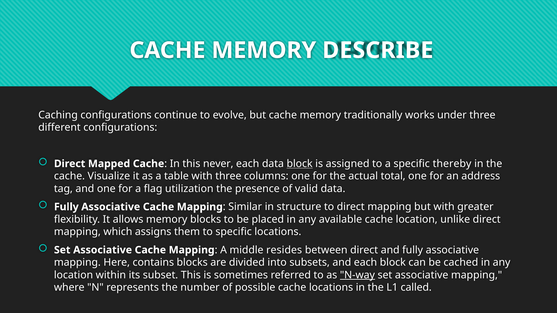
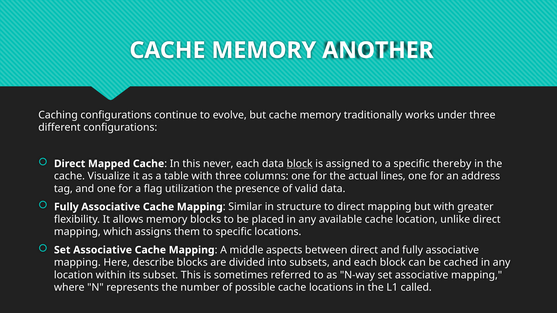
DESCRIBE: DESCRIBE -> ANOTHER (378, 50)
total: total -> lines (393, 176)
resides: resides -> aspects (284, 250)
contains: contains -> describe (153, 263)
N-way underline: present -> none (357, 275)
